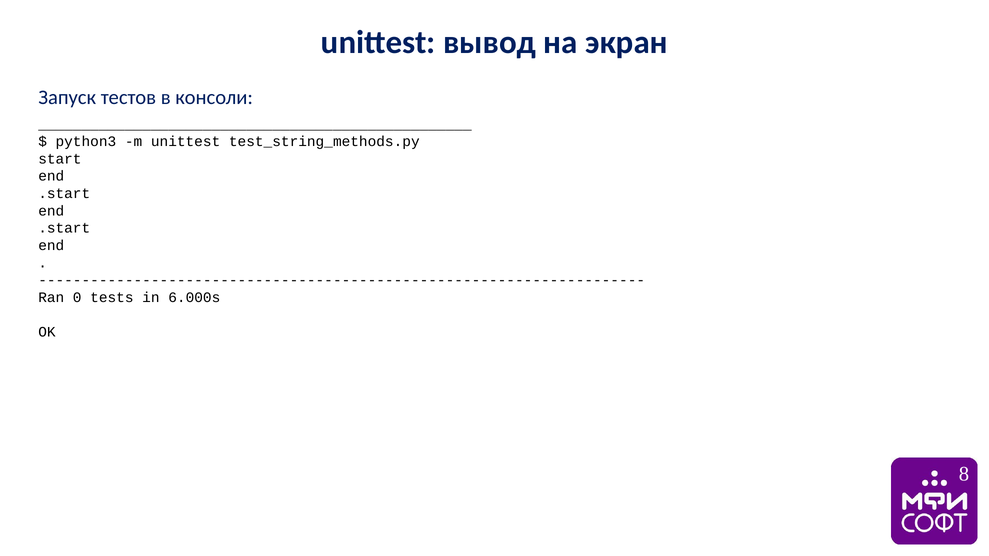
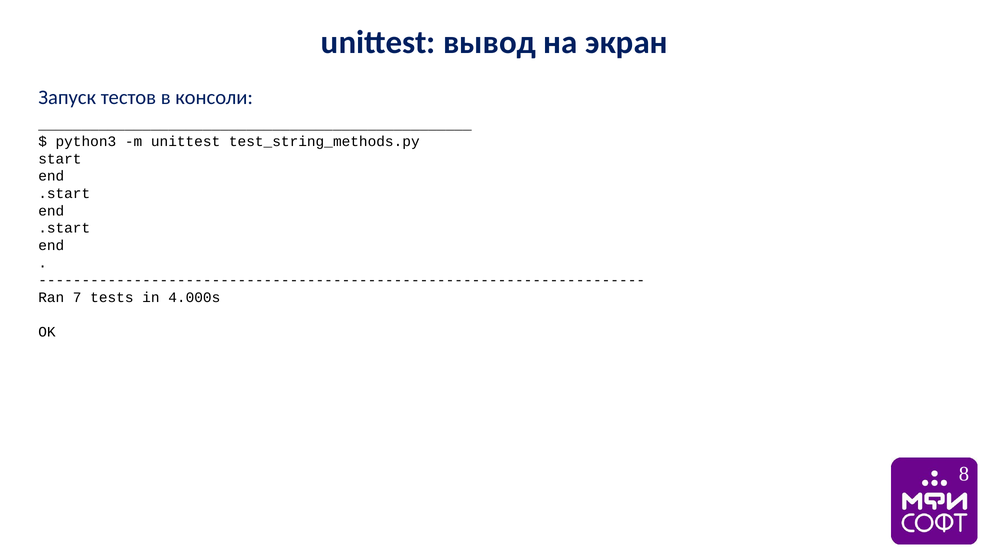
0: 0 -> 7 (77, 298)
6.000s: 6.000s -> 4.000s (194, 298)
